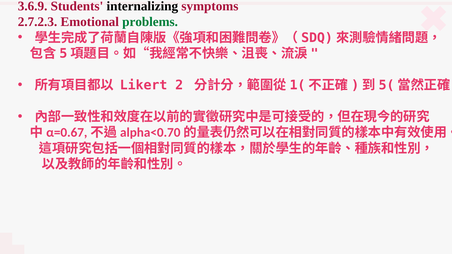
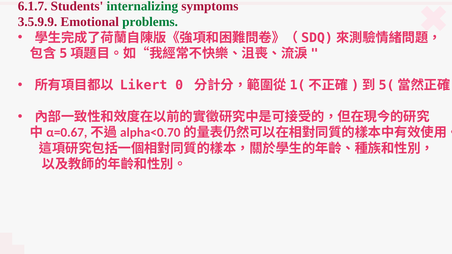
3.6.9: 3.6.9 -> 6.1.7 (33, 6)
internalizing colour: black -> green (142, 6)
2.7.2.3: 2.7.2.3 -> 3.5.9.9 (37, 22)
2: 2 -> 0 (179, 85)
